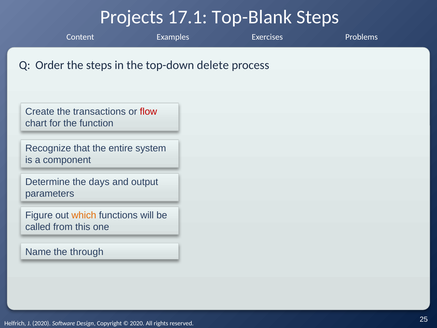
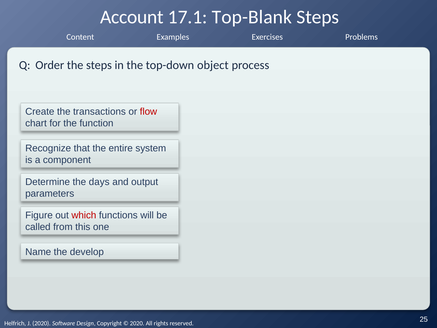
Projects: Projects -> Account (132, 17)
delete: delete -> object (213, 65)
which colour: orange -> red (84, 215)
through: through -> develop (87, 252)
